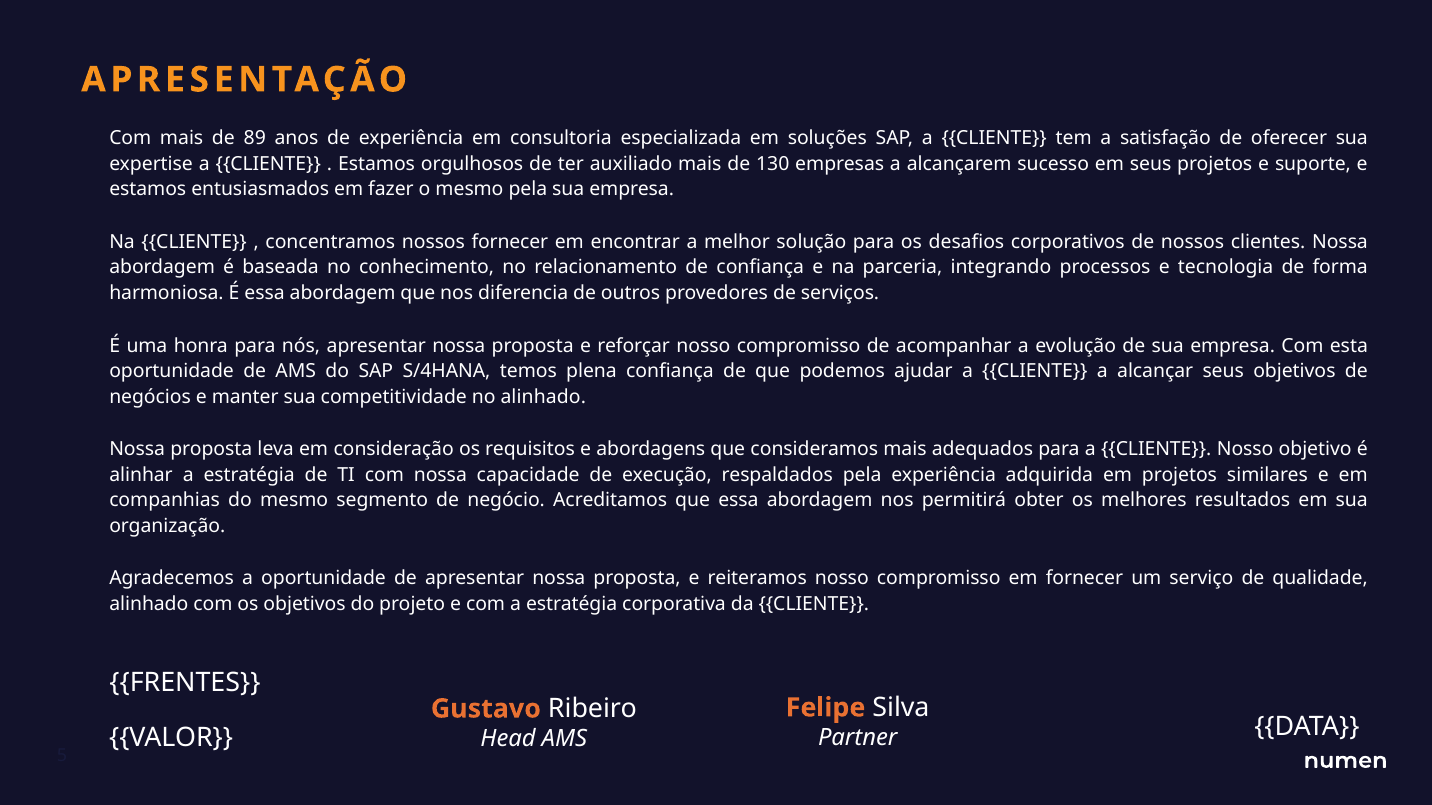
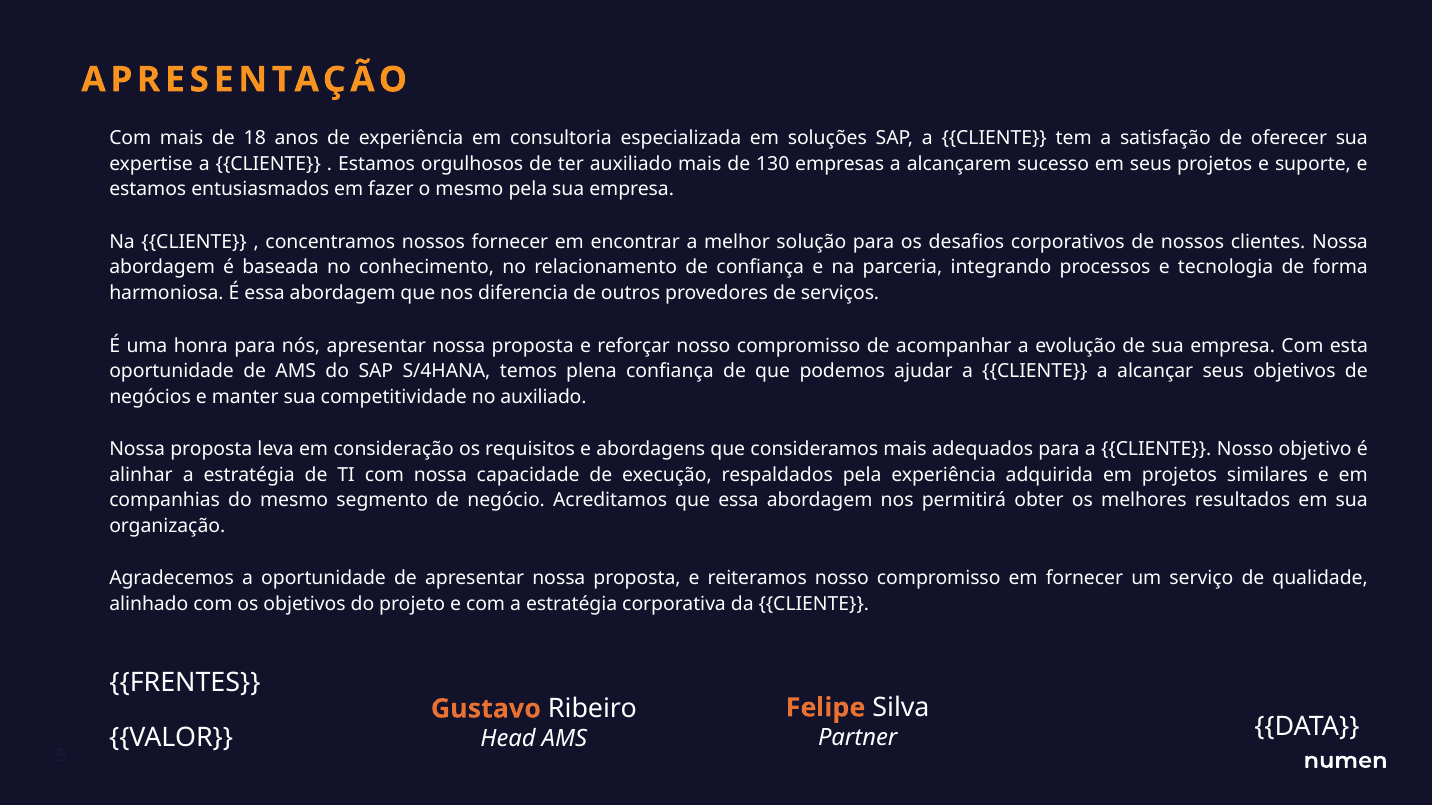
89: 89 -> 18 (255, 138)
no alinhado: alinhado -> auxiliado (543, 397)
